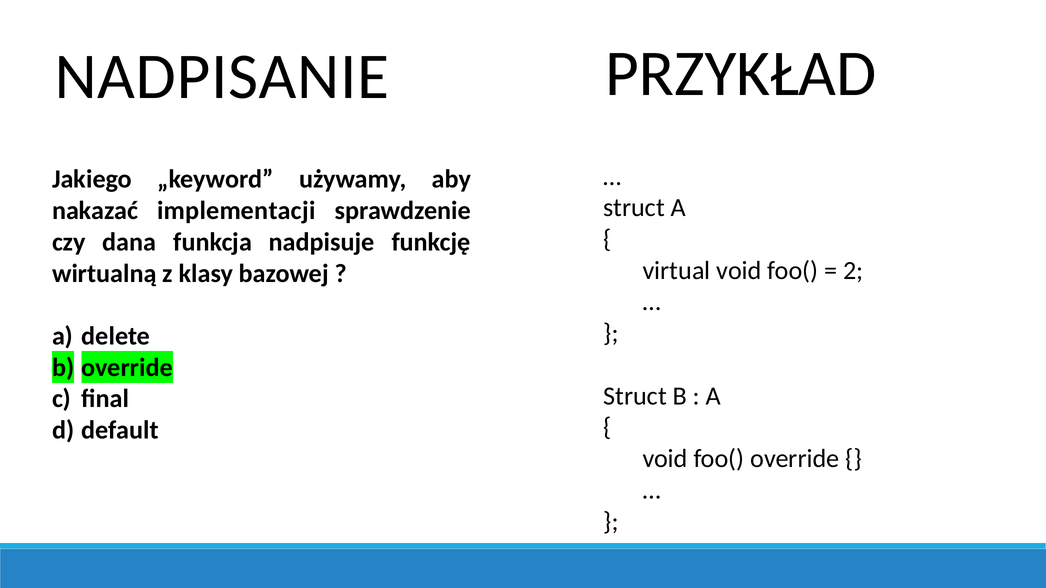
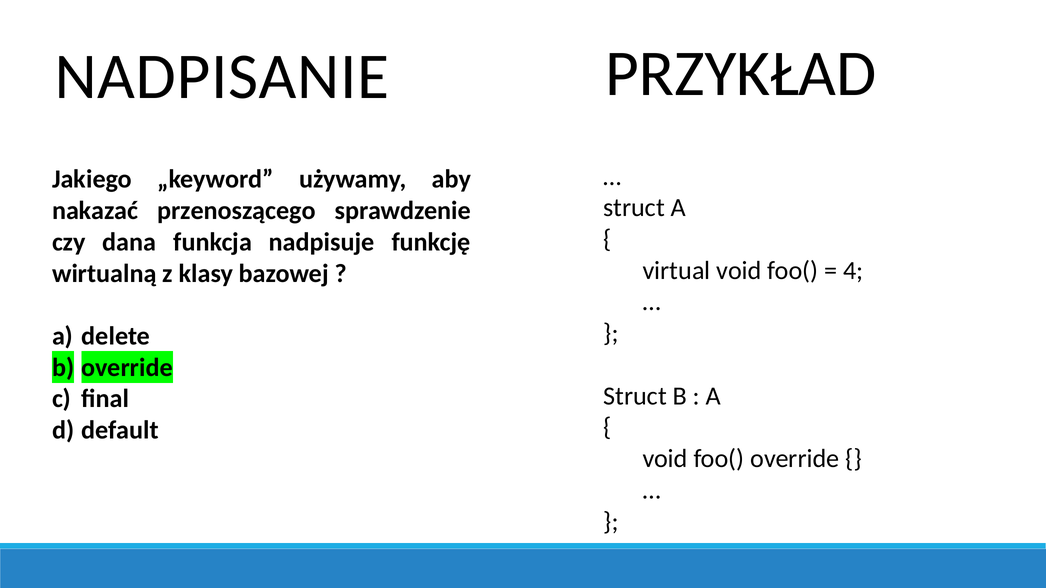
implementacji: implementacji -> przenoszącego (236, 211)
2: 2 -> 4 (853, 271)
